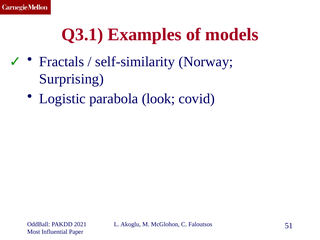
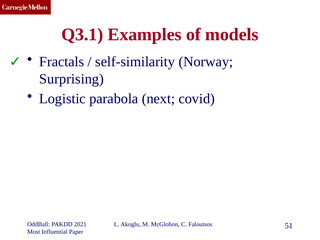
look: look -> next (158, 99)
